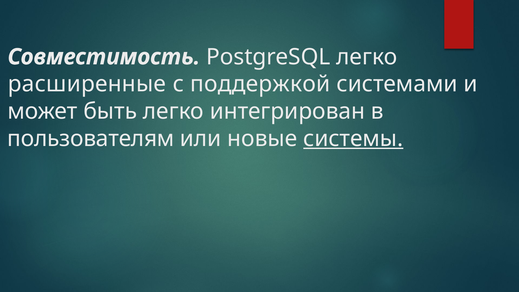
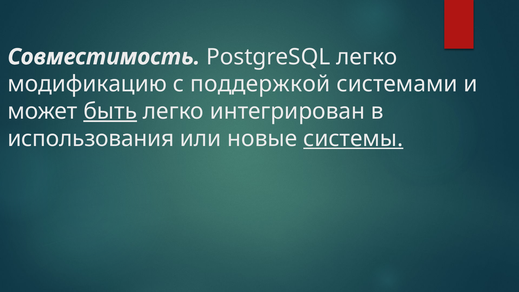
расширенные: расширенные -> модификацию (87, 84)
быть underline: none -> present (110, 111)
пользователям: пользователям -> использования (91, 139)
